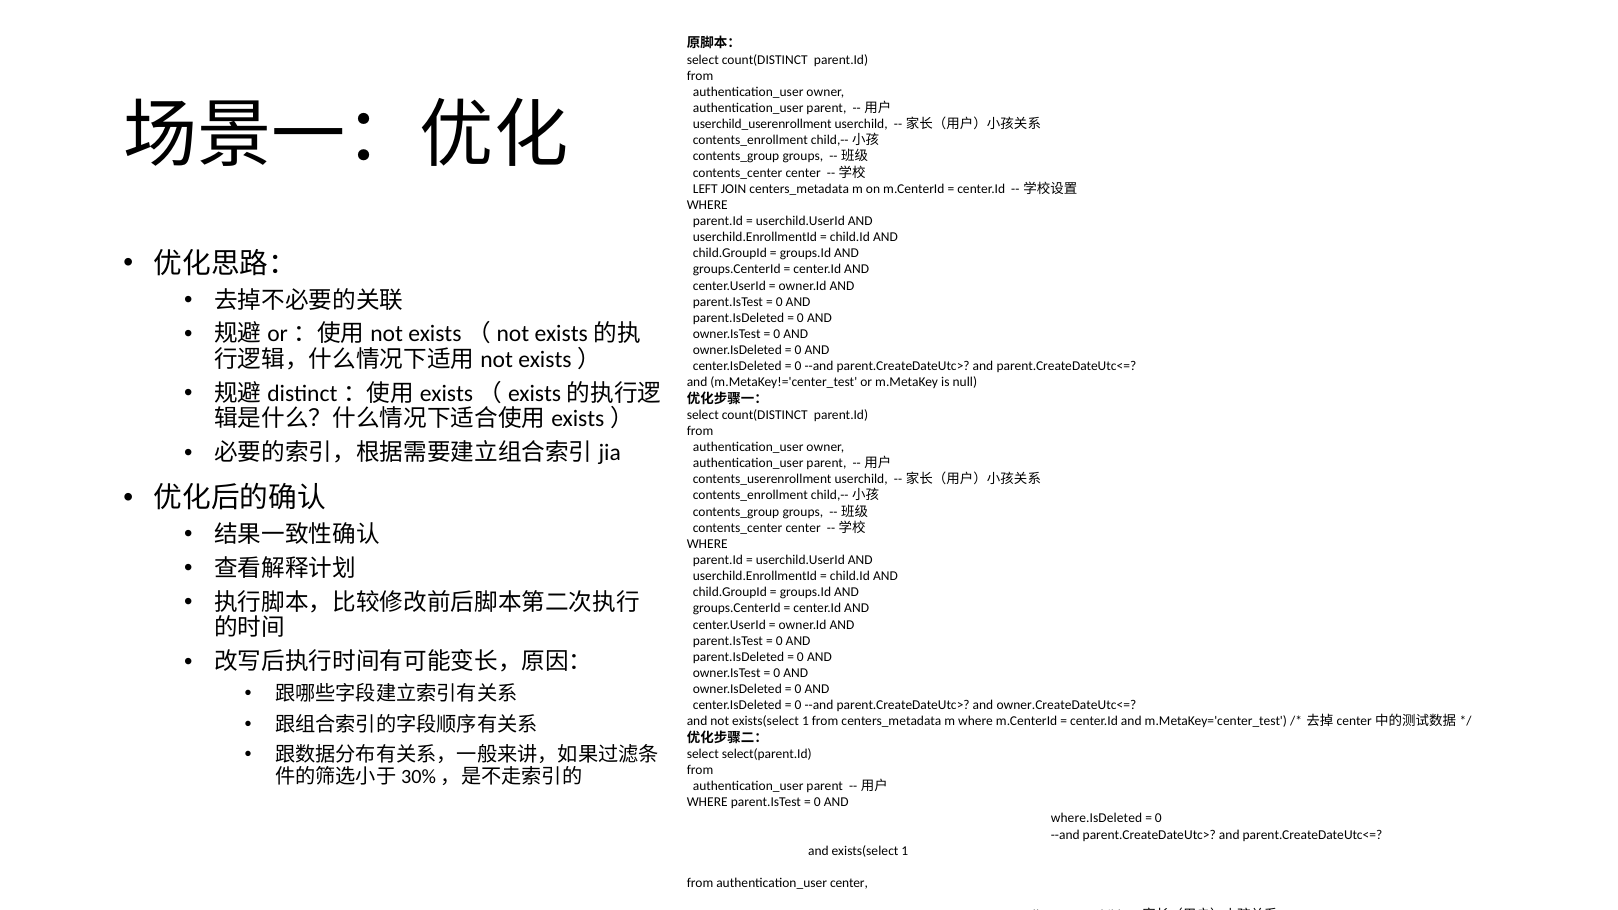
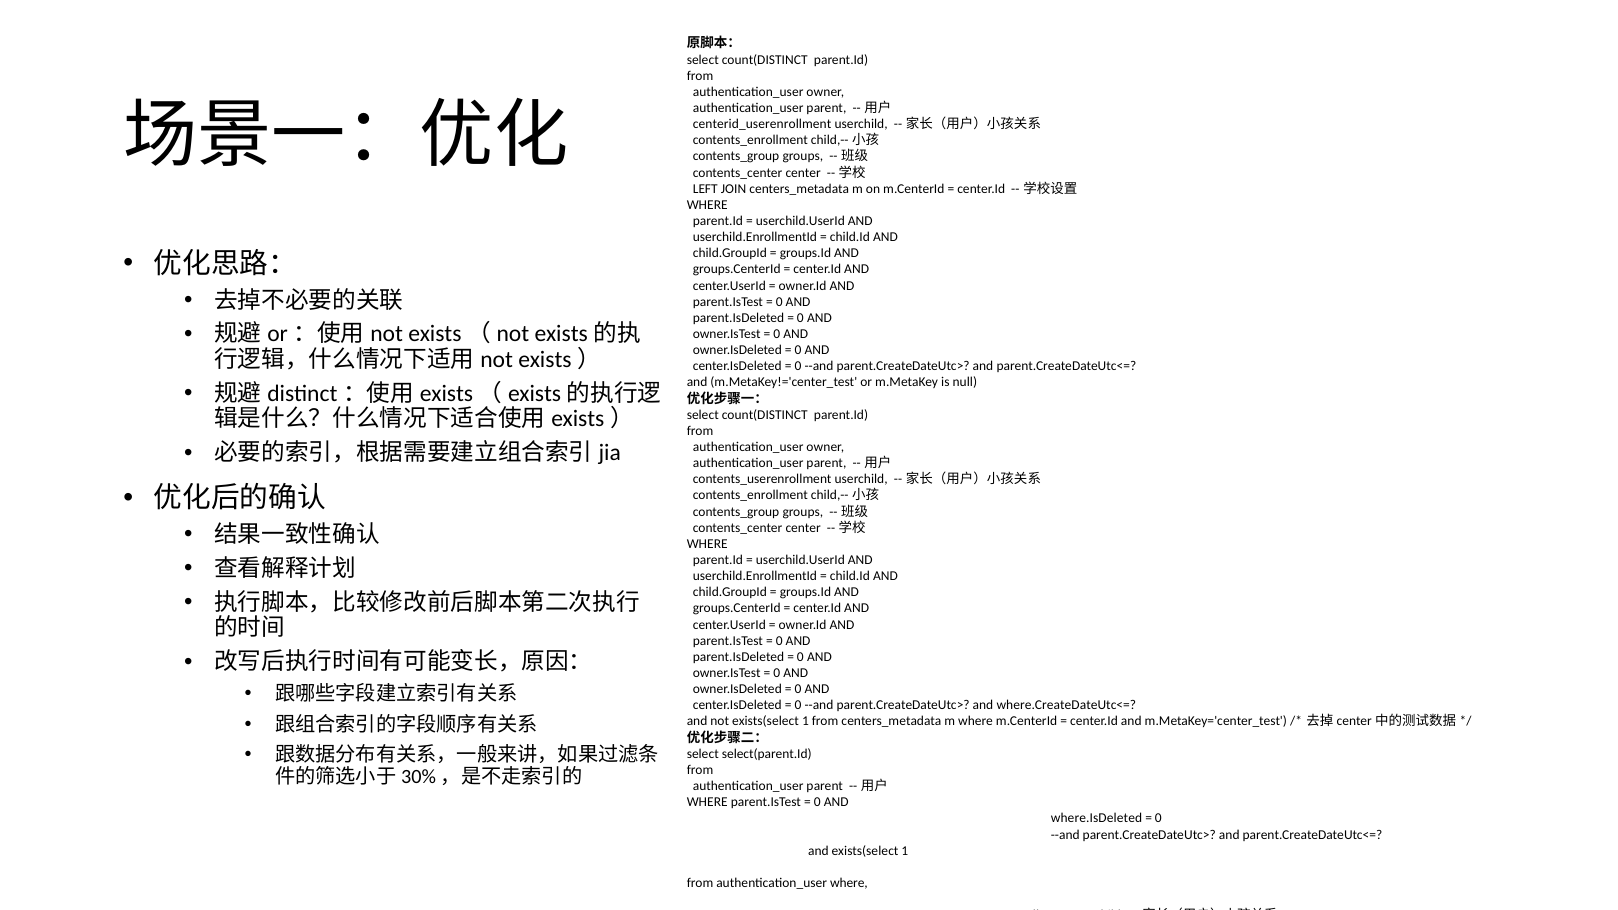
userchild_userenrollment: userchild_userenrollment -> centerid_userenrollment (762, 124)
owner.CreateDateUtc<=: owner.CreateDateUtc<= -> where.CreateDateUtc<= (1066, 705)
authentication_user center: center -> where (849, 883)
